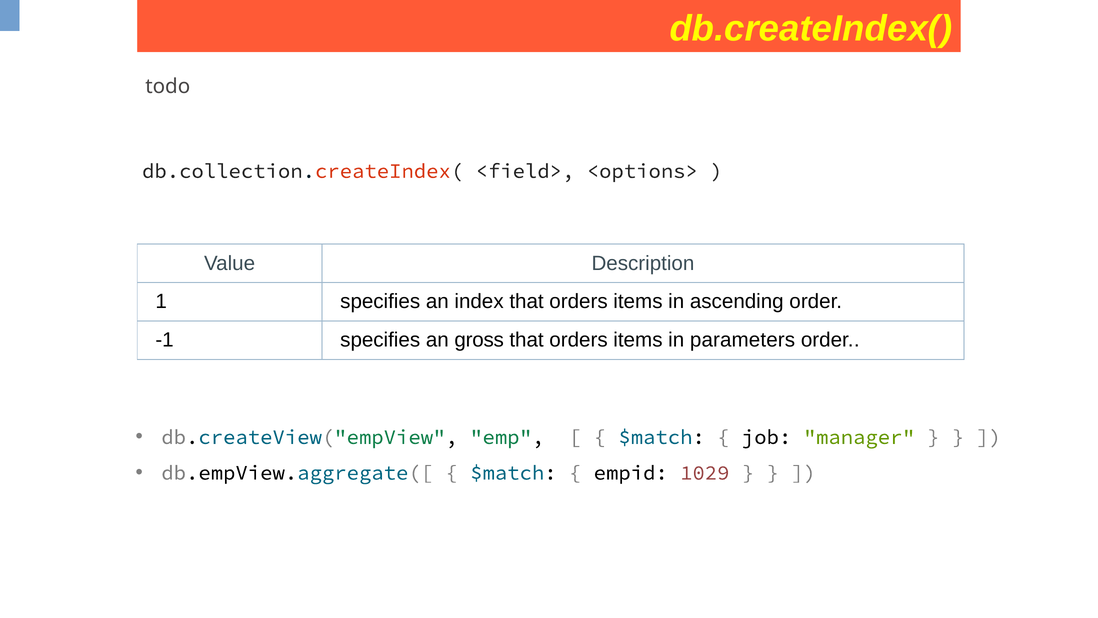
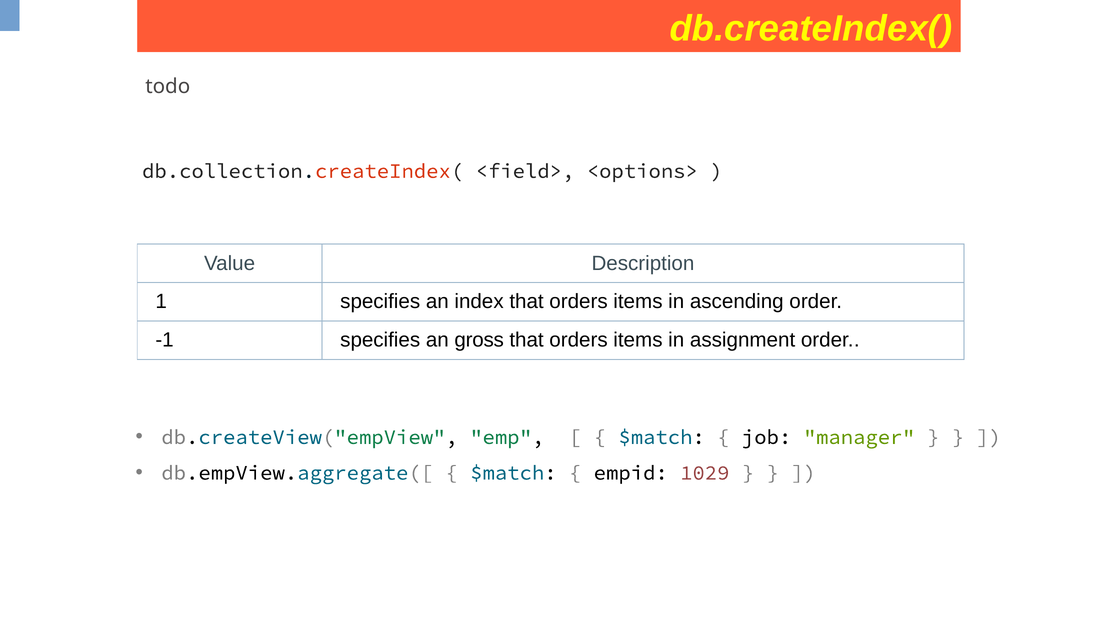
parameters: parameters -> assignment (743, 340)
